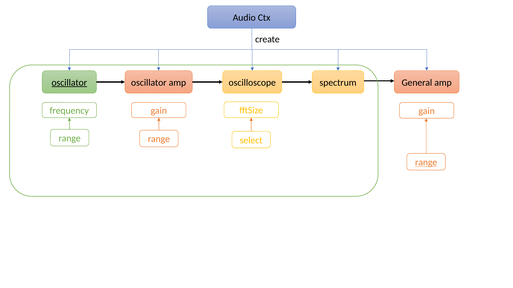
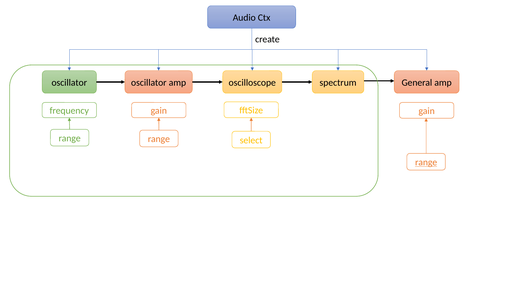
oscillator underline: present -> none (69, 83)
